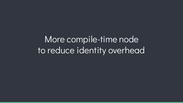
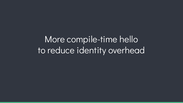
node: node -> hello (129, 39)
